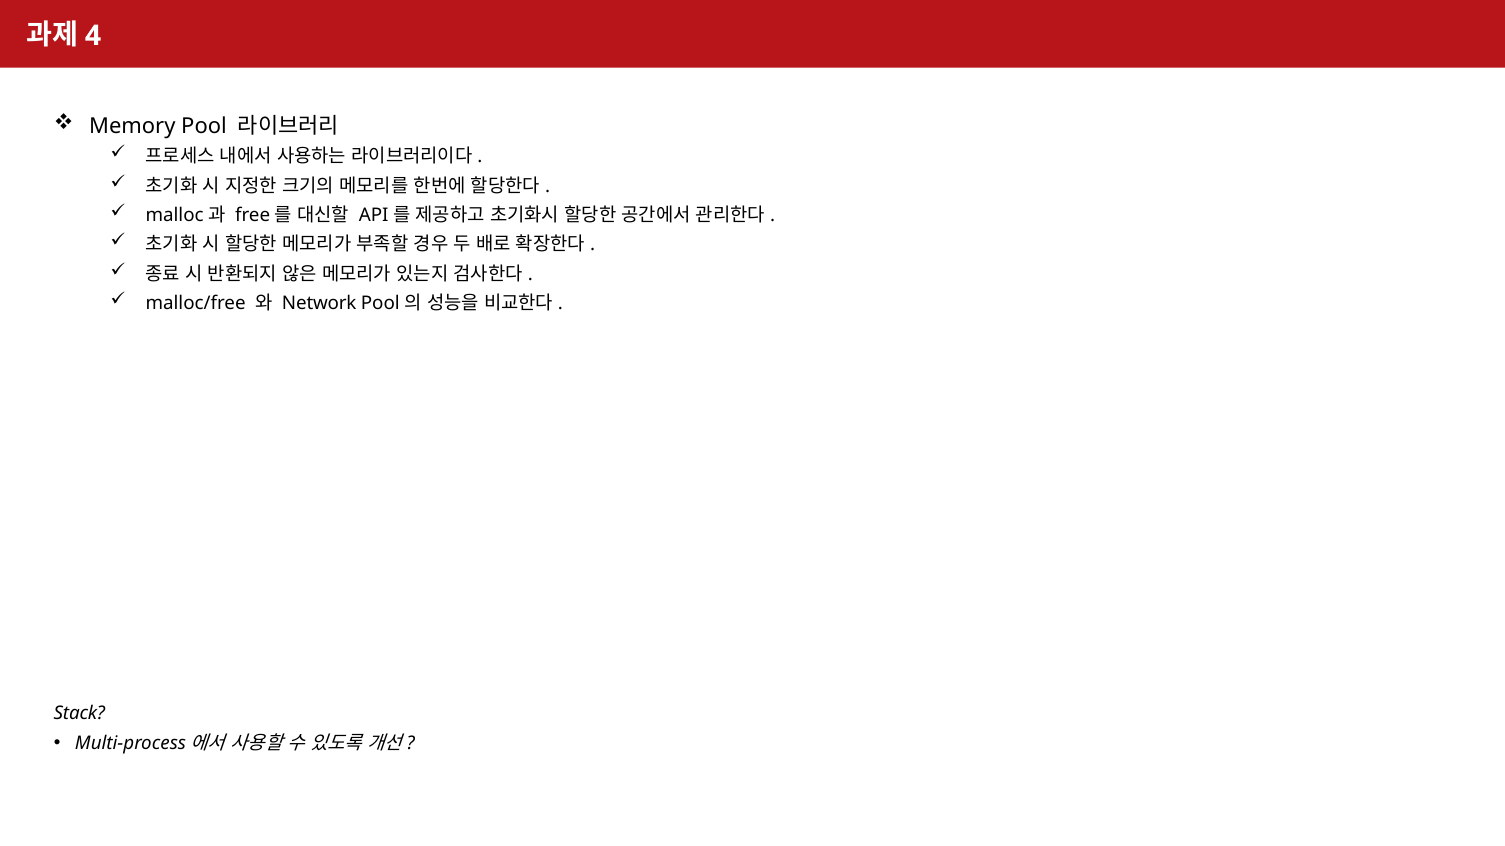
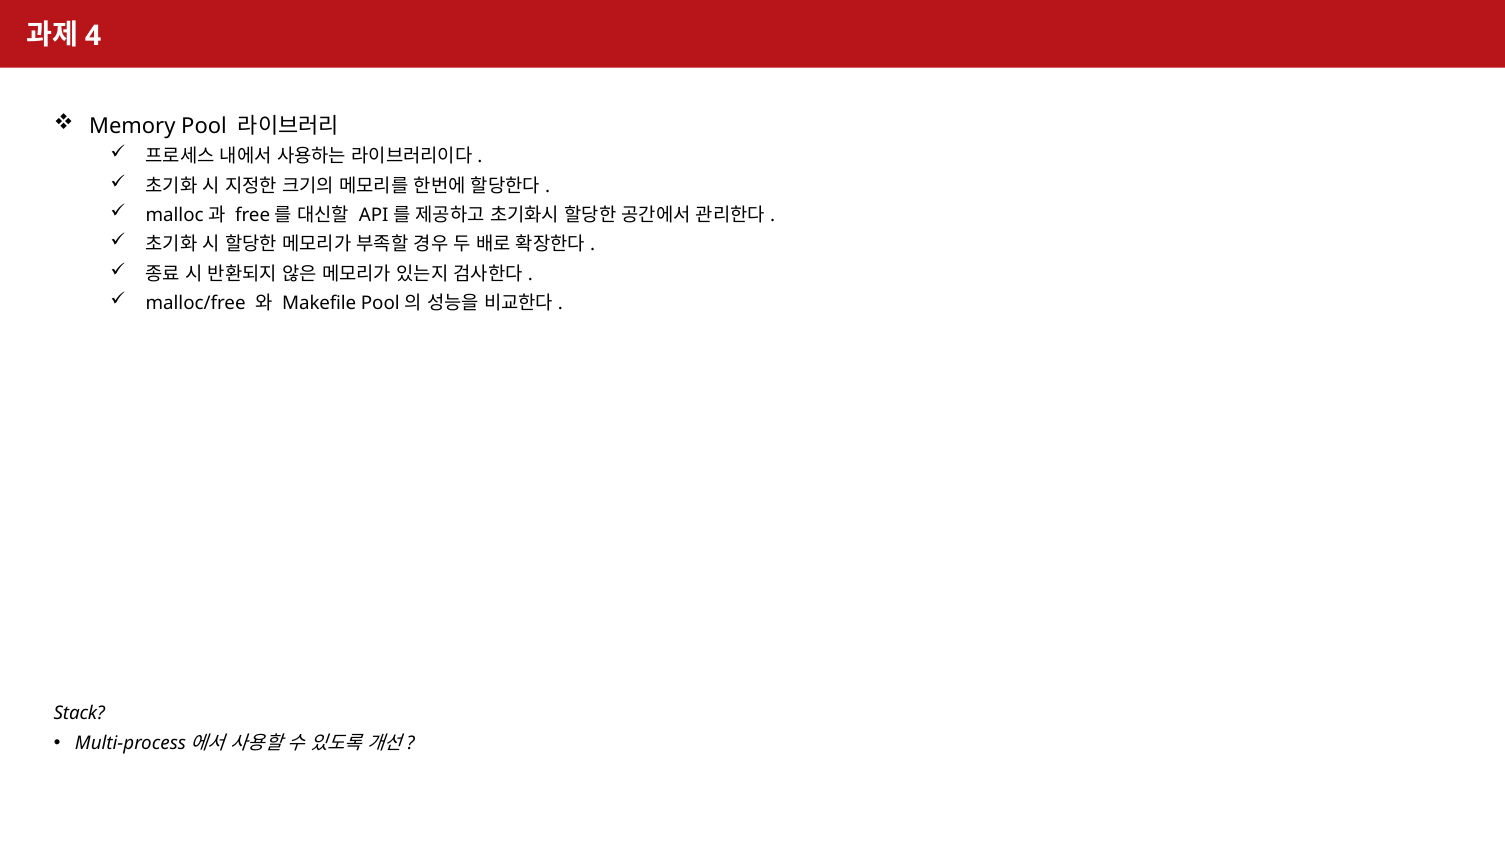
Network: Network -> Makefile (319, 303)
